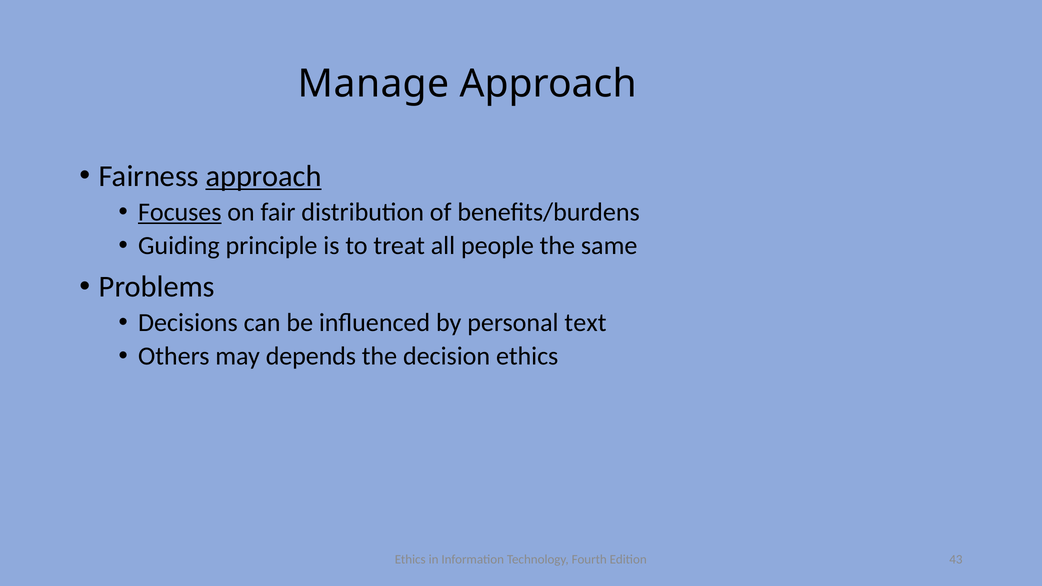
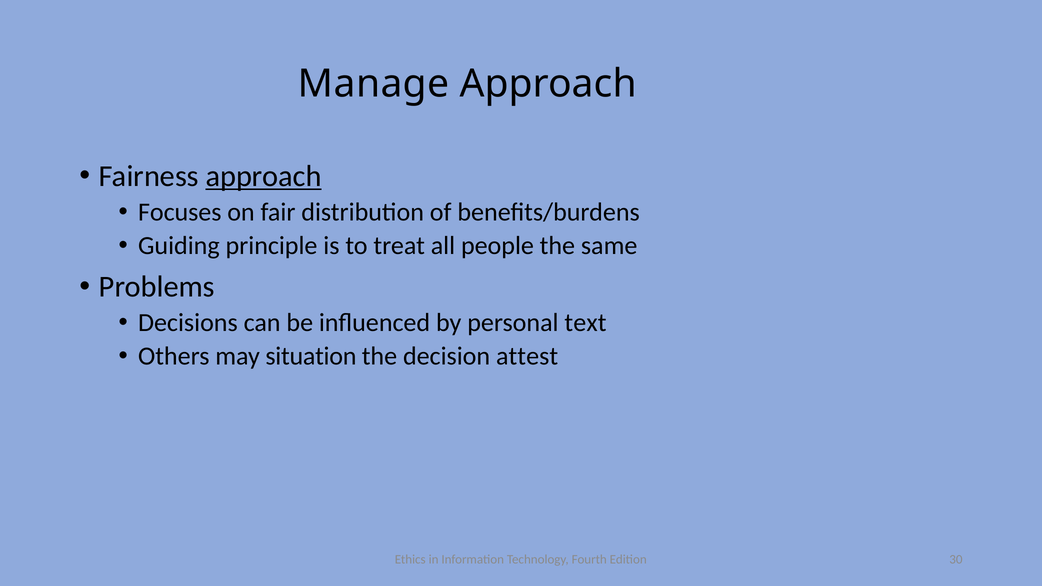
Focuses underline: present -> none (180, 212)
depends: depends -> situation (311, 356)
decision ethics: ethics -> attest (527, 356)
43: 43 -> 30 (956, 560)
